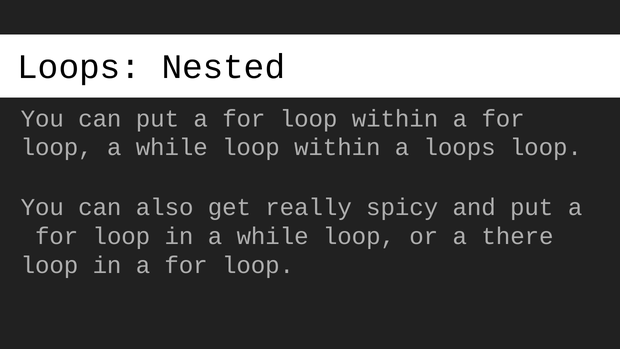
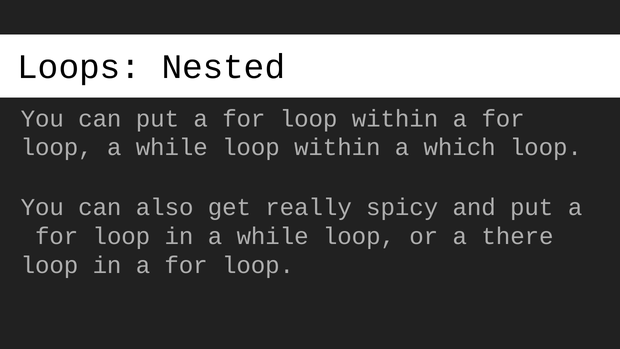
a loops: loops -> which (460, 147)
